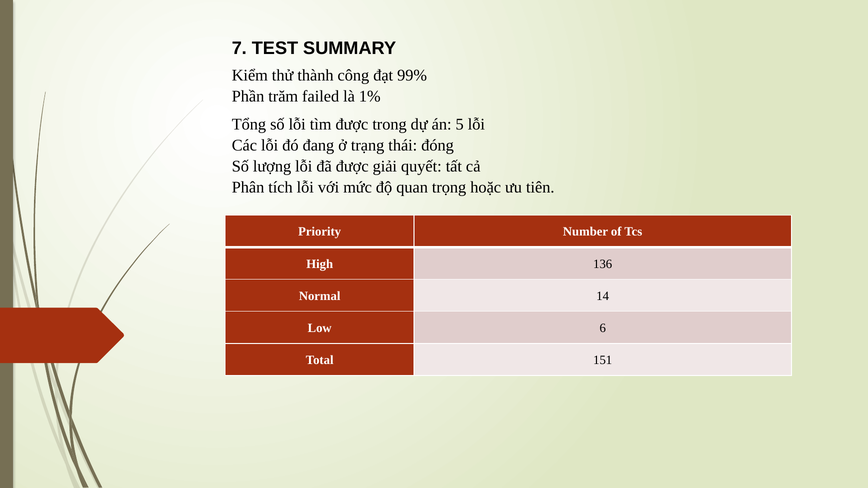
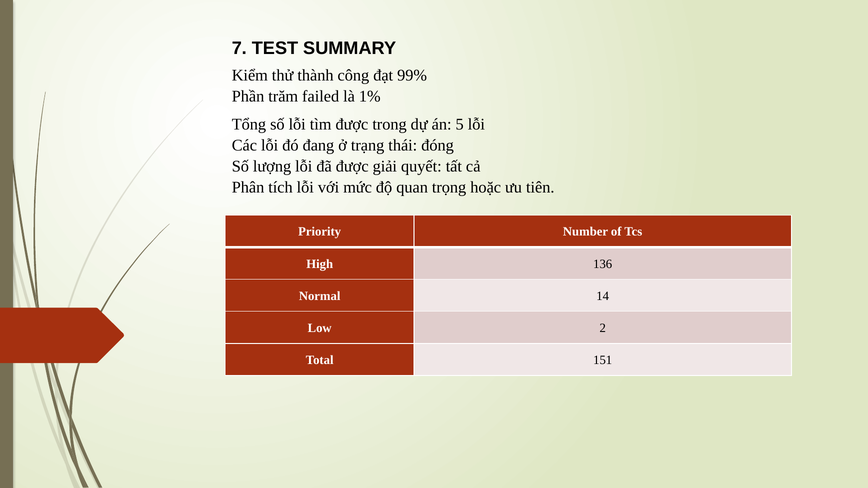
6: 6 -> 2 (603, 328)
